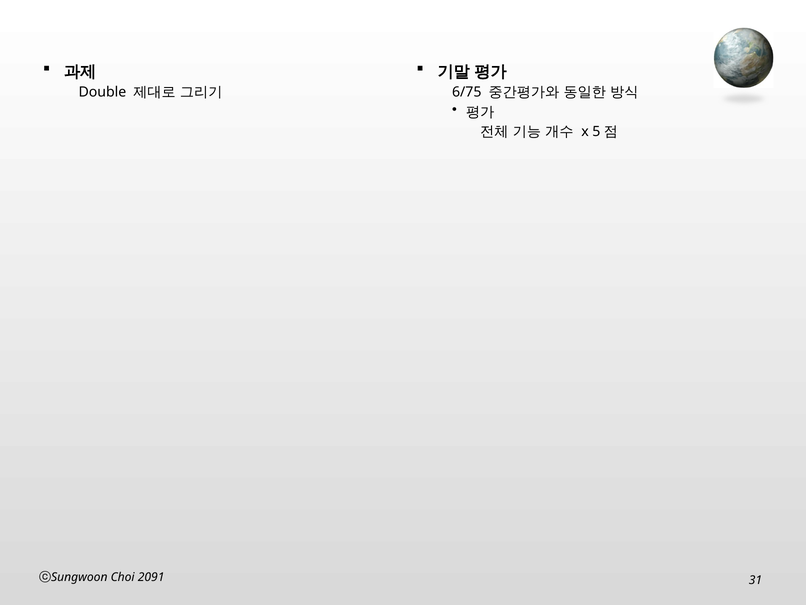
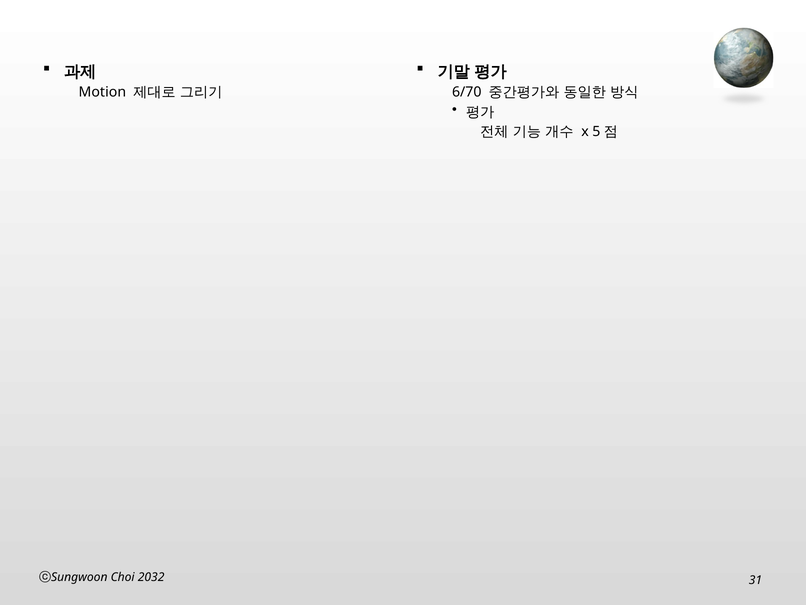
Double: Double -> Motion (102, 92)
6/75: 6/75 -> 6/70 (467, 92)
2091: 2091 -> 2032 (151, 577)
